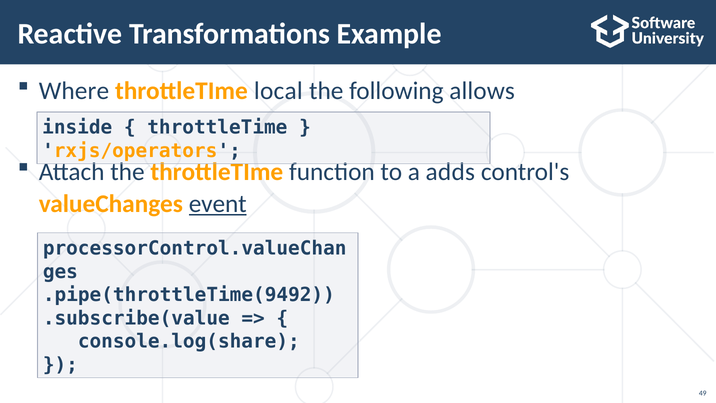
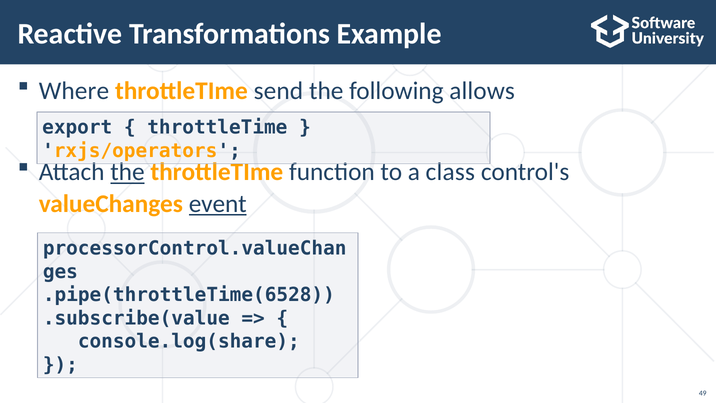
local: local -> send (278, 91)
inside: inside -> export (77, 127)
the underline: none -> present (127, 172)
adds: adds -> class (450, 172)
.pipe(throttleTime(9492: .pipe(throttleTime(9492 -> .pipe(throttleTime(6528 (189, 295)
